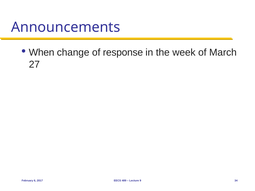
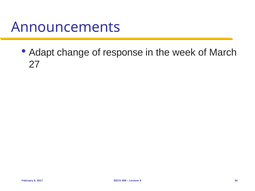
When: When -> Adapt (42, 53)
